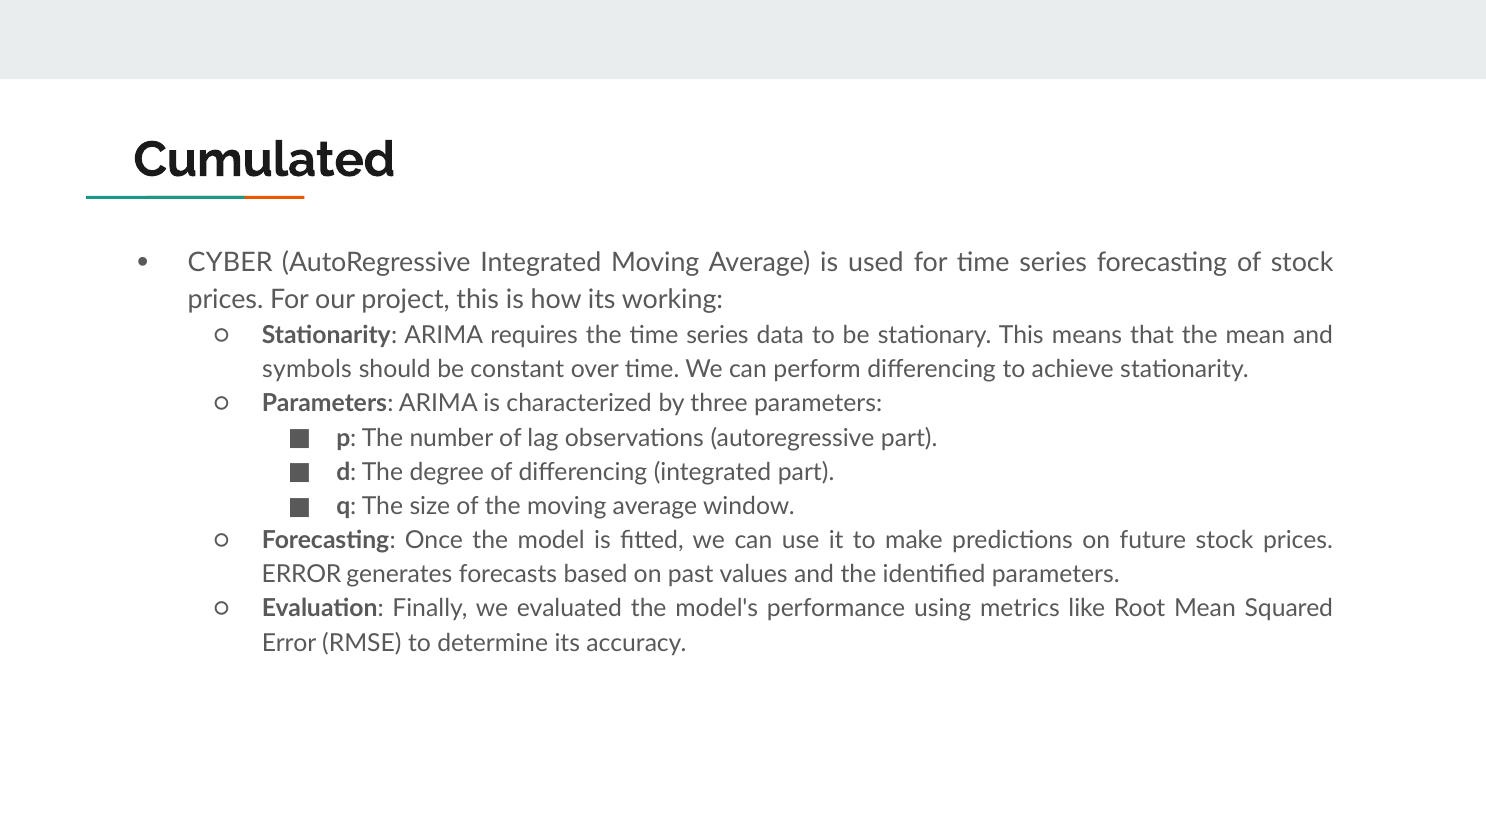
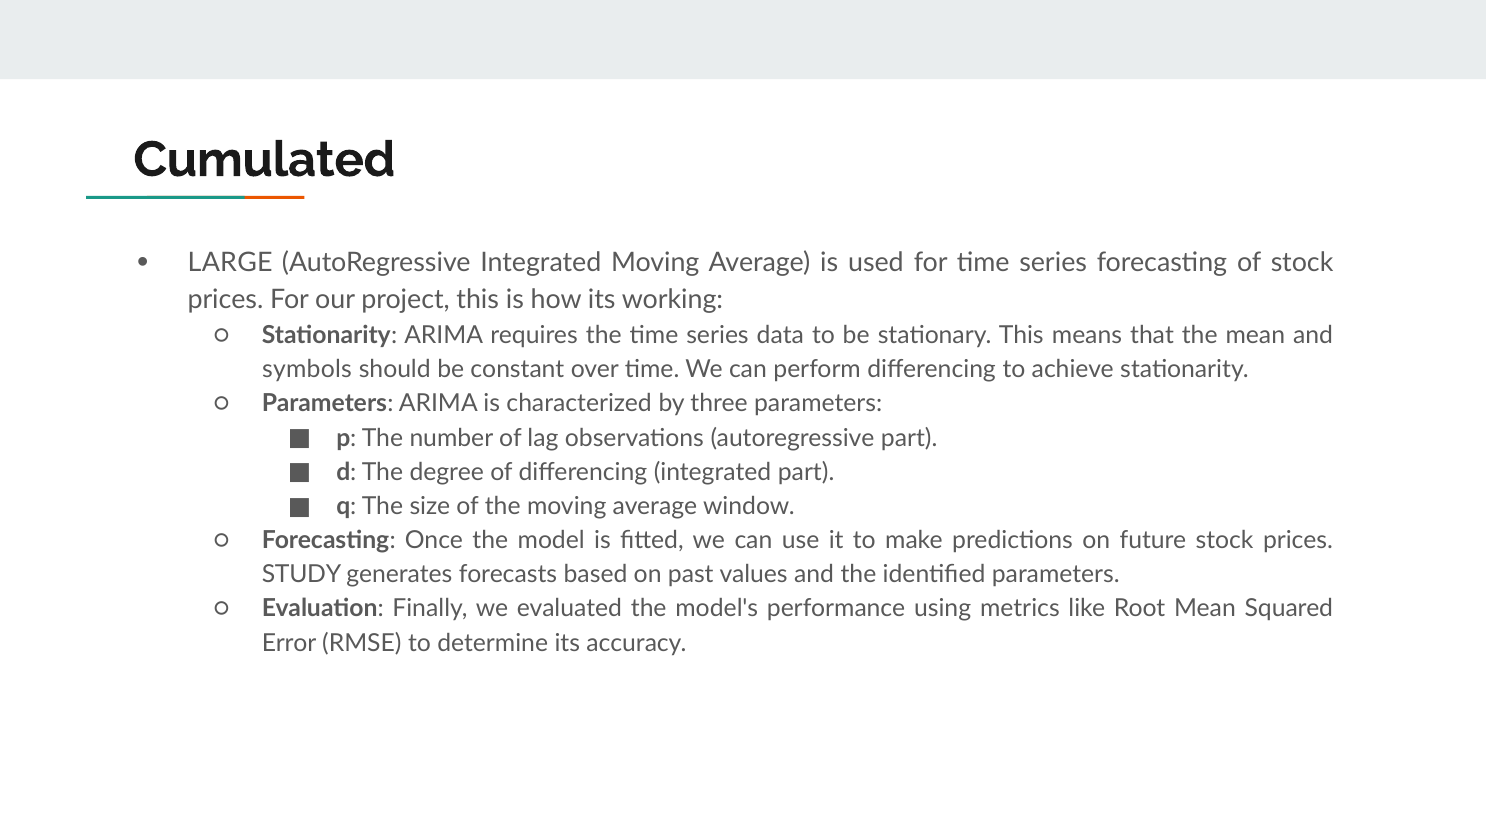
CYBER: CYBER -> LARGE (230, 263)
ERROR: ERROR -> STUDY (302, 575)
